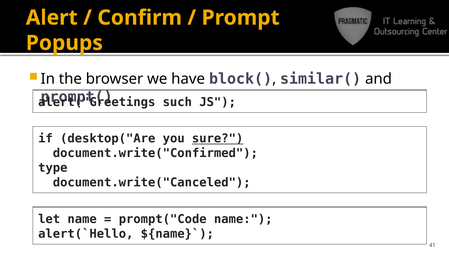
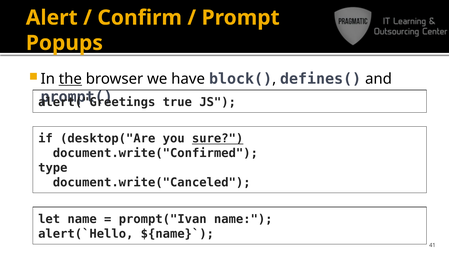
the underline: none -> present (70, 79)
similar(: similar( -> defines( (321, 79)
such: such -> true (177, 102)
prompt("Code: prompt("Code -> prompt("Ivan (163, 219)
